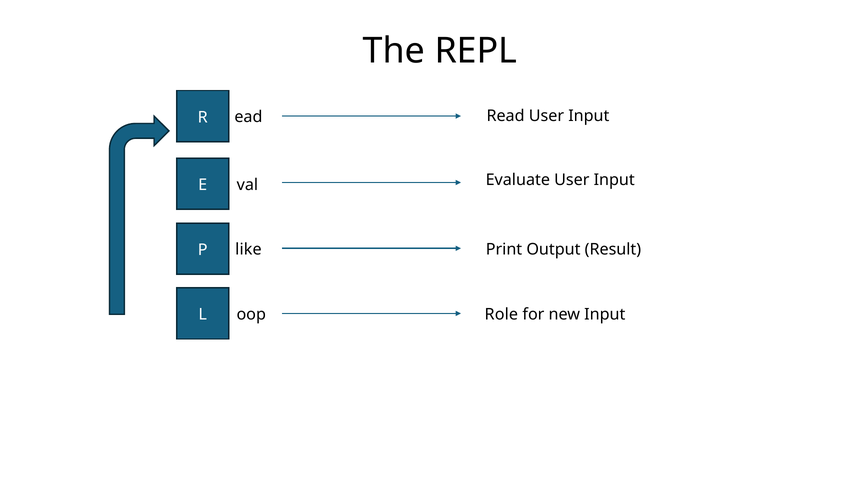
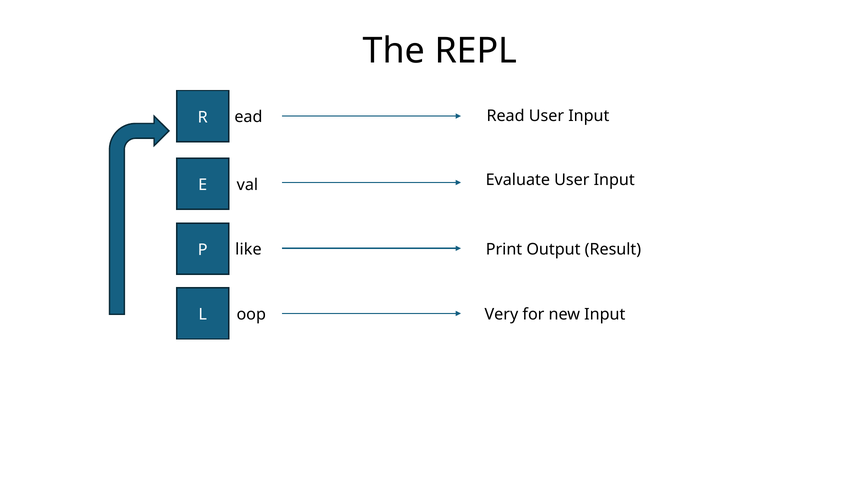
Role: Role -> Very (501, 315)
